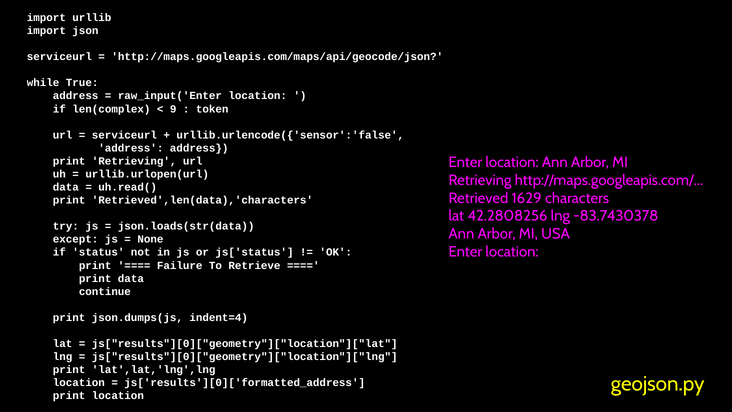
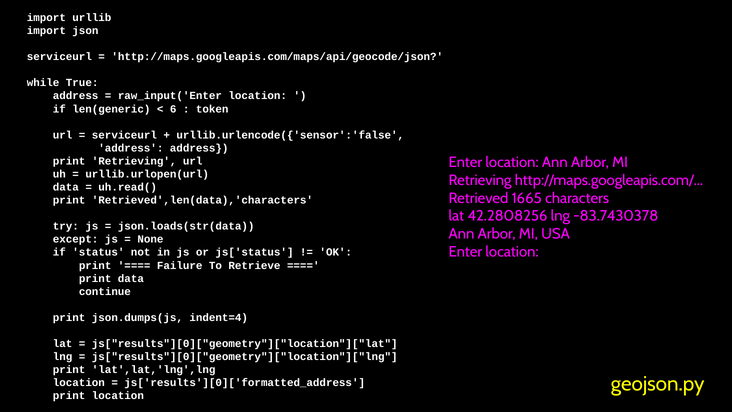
len(complex: len(complex -> len(generic (111, 109)
9: 9 -> 6 (173, 109)
1629: 1629 -> 1665 (527, 198)
